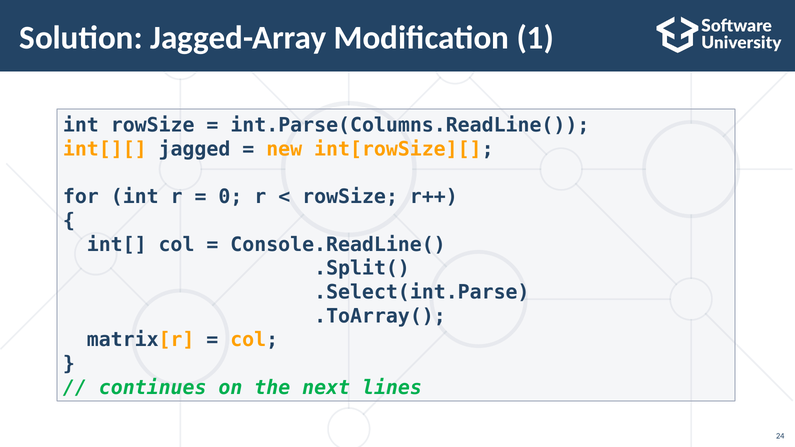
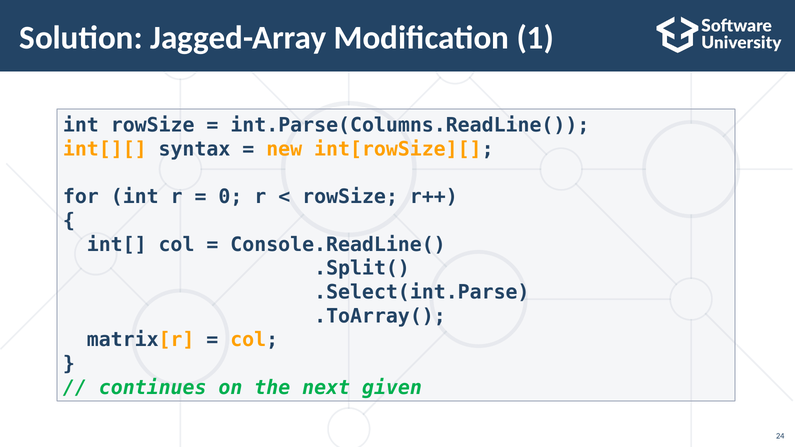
jagged: jagged -> syntax (194, 149)
lines: lines -> given (392, 388)
